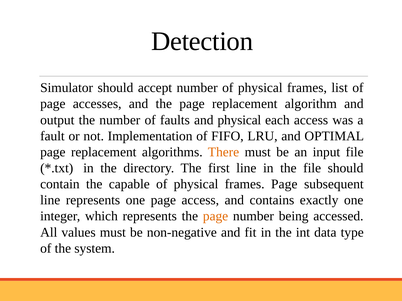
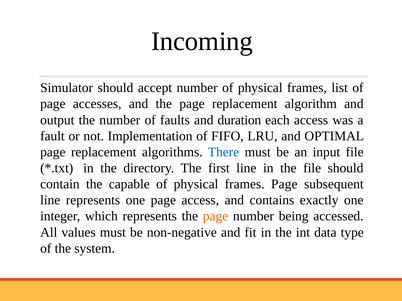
Detection: Detection -> Incoming (202, 41)
and physical: physical -> duration (239, 120)
There colour: orange -> blue (224, 152)
